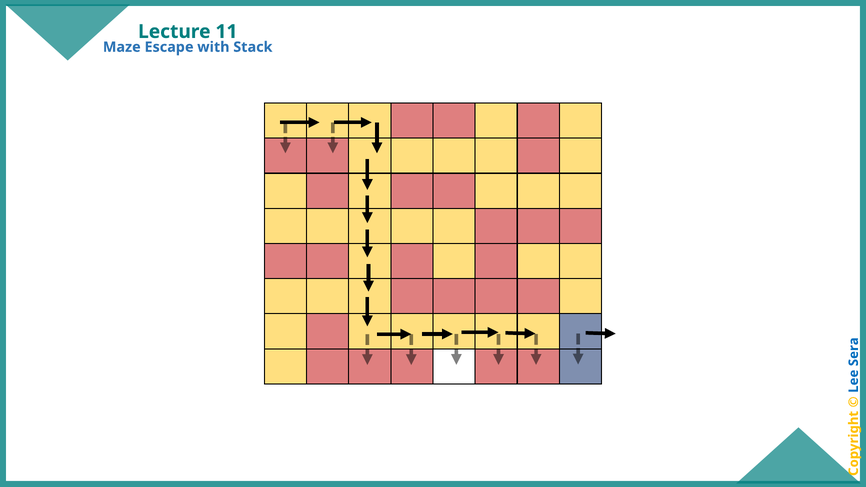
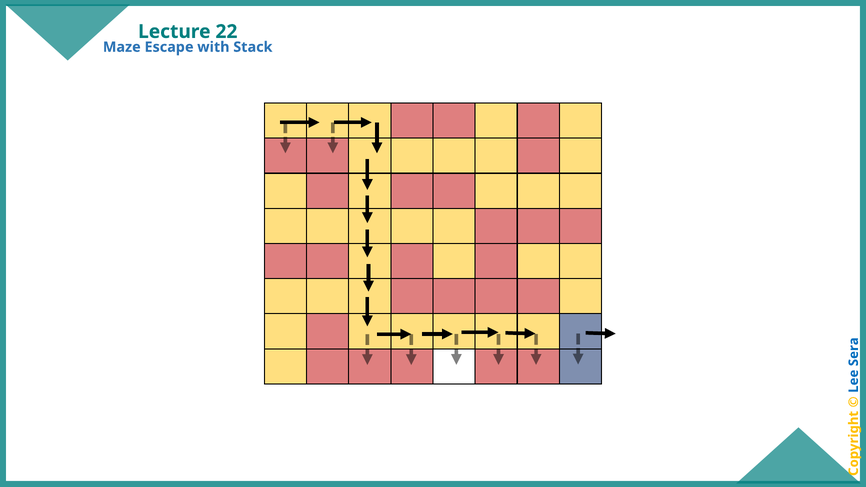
11: 11 -> 22 (226, 32)
